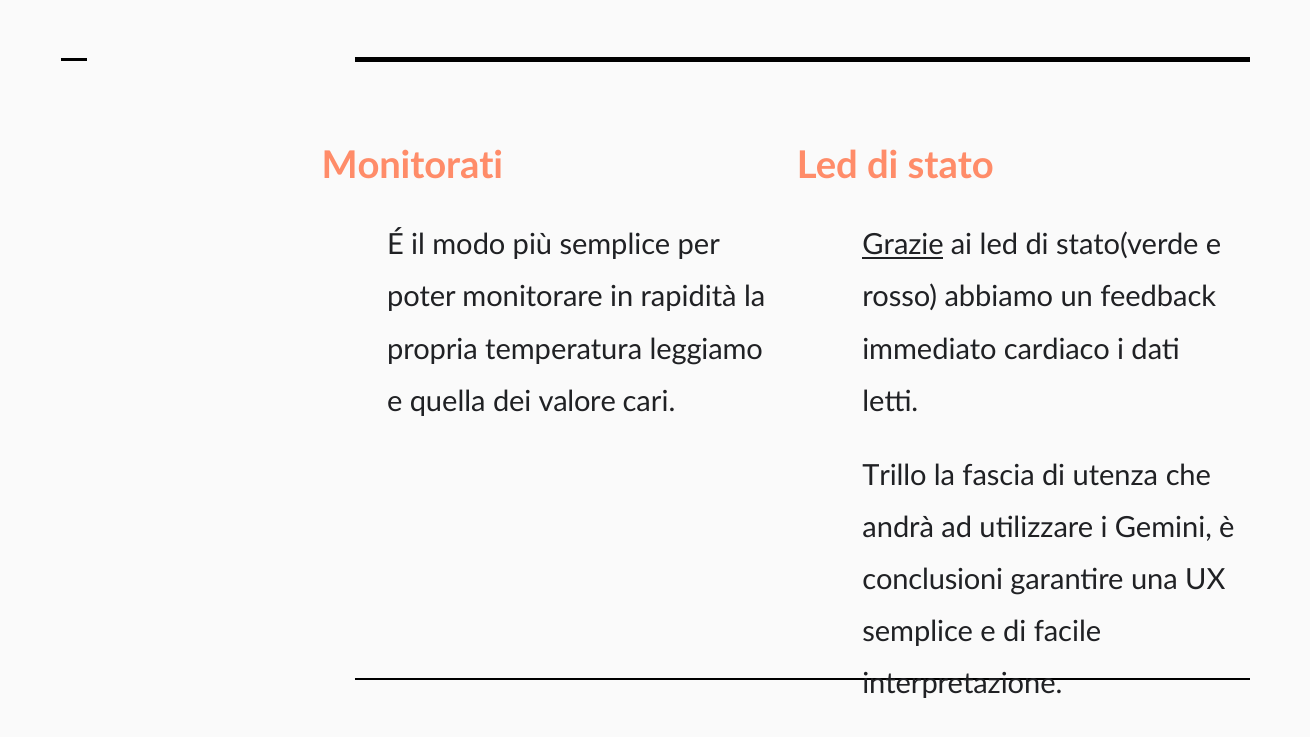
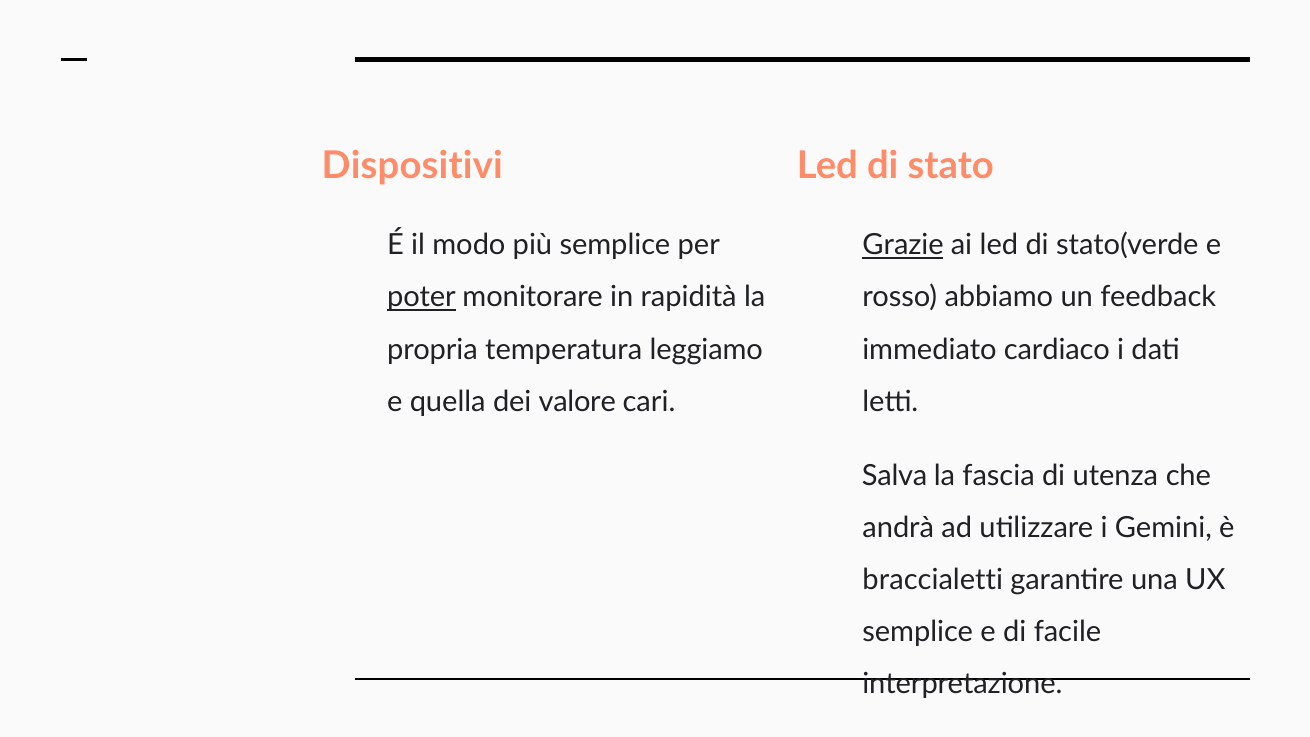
Monitorati: Monitorati -> Dispositivi (412, 166)
poter underline: none -> present (421, 297)
Trillo: Trillo -> Salva (895, 476)
conclusioni: conclusioni -> braccialetti (933, 580)
